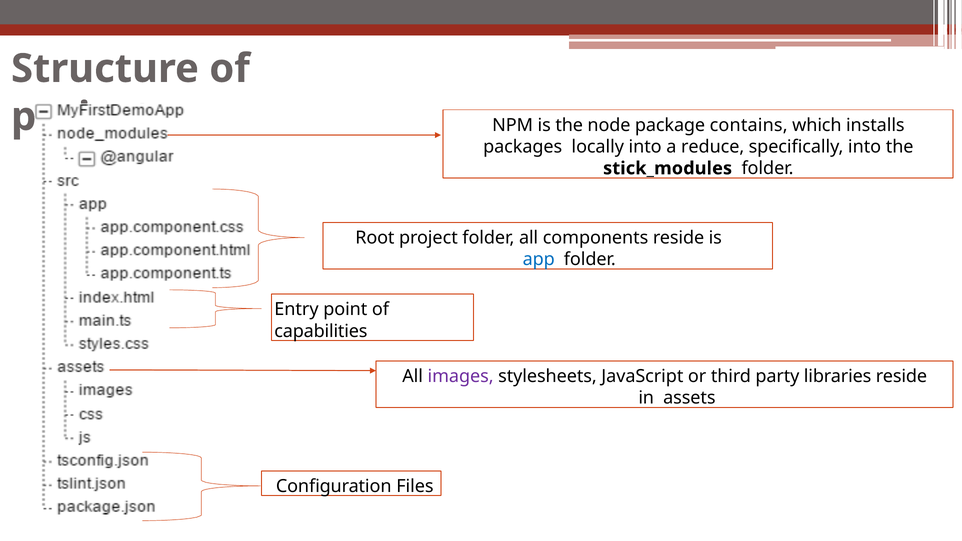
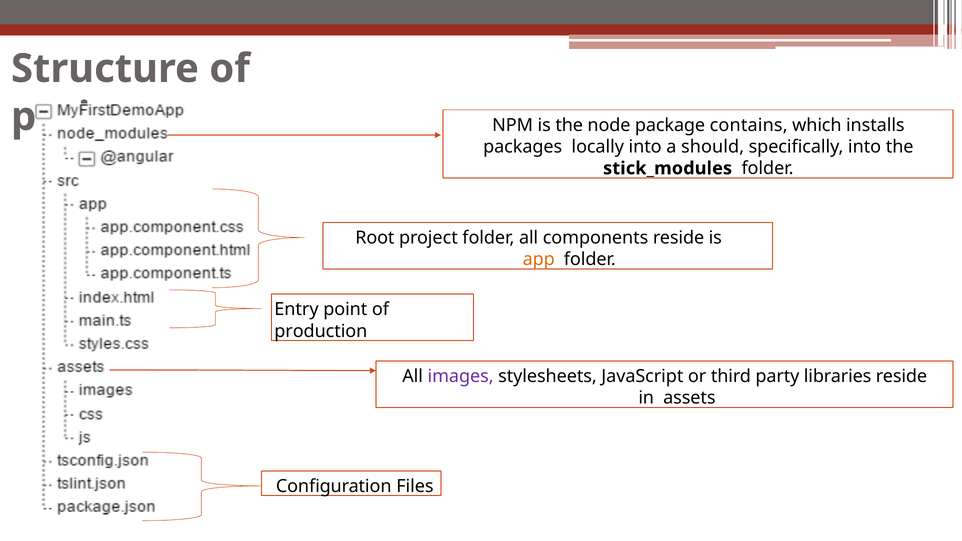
reduce: reduce -> should (713, 147)
app colour: blue -> orange (539, 260)
capabilities: capabilities -> production (321, 331)
